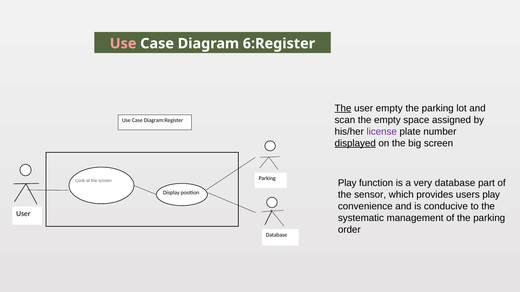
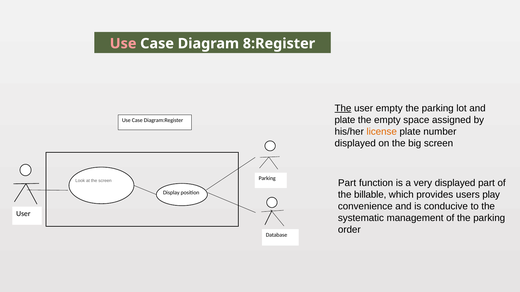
6:Register: 6:Register -> 8:Register (279, 44)
scan: scan -> plate (345, 120)
license colour: purple -> orange (382, 132)
displayed underline: present -> none (355, 144)
Play: Play -> Part (347, 183)
very database: database -> displayed (455, 183)
sensor: sensor -> billable (370, 195)
